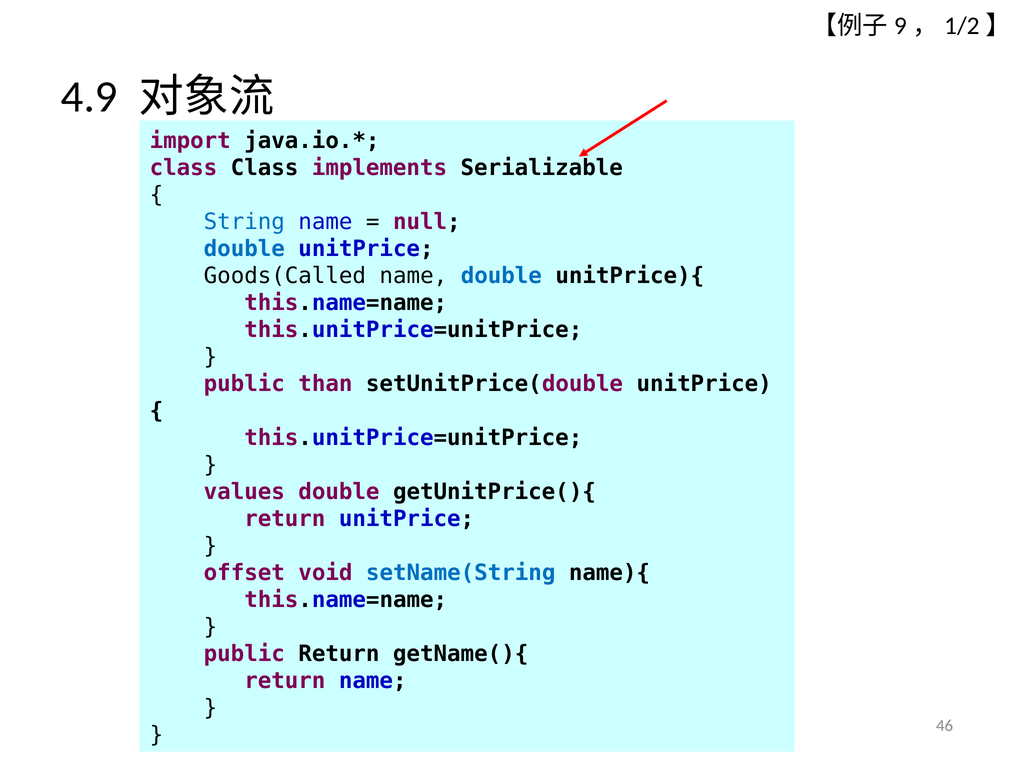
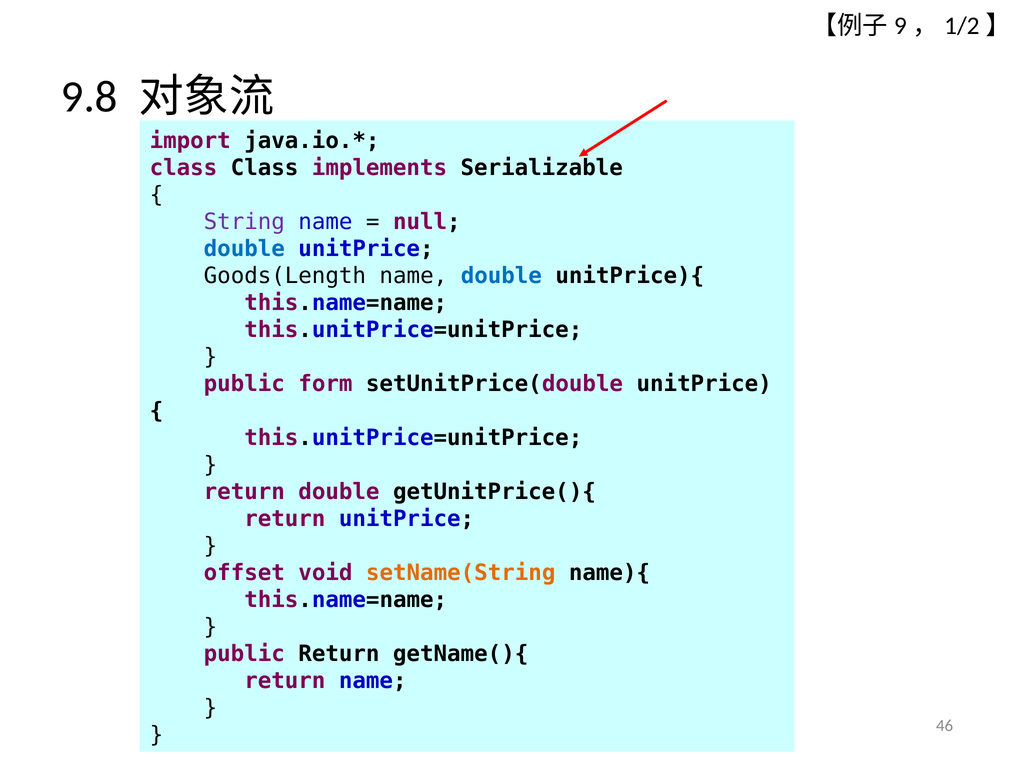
4.9: 4.9 -> 9.8 (89, 97)
String colour: blue -> purple (244, 222)
Goods(Called: Goods(Called -> Goods(Length (285, 276)
than: than -> form (325, 384)
values: values -> return (244, 492)
setName(String colour: blue -> orange (461, 573)
